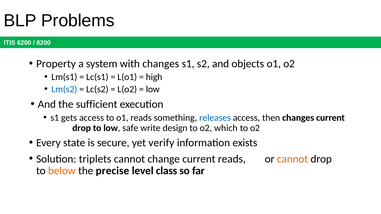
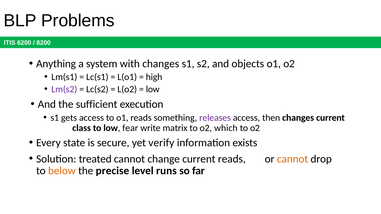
Property: Property -> Anything (56, 64)
Lm(s2 colour: blue -> purple (64, 89)
releases colour: blue -> purple (215, 118)
drop: drop -> class (82, 128)
safe: safe -> fear (130, 128)
design: design -> matrix (175, 128)
triplets: triplets -> treated (95, 159)
class: class -> runs (166, 171)
